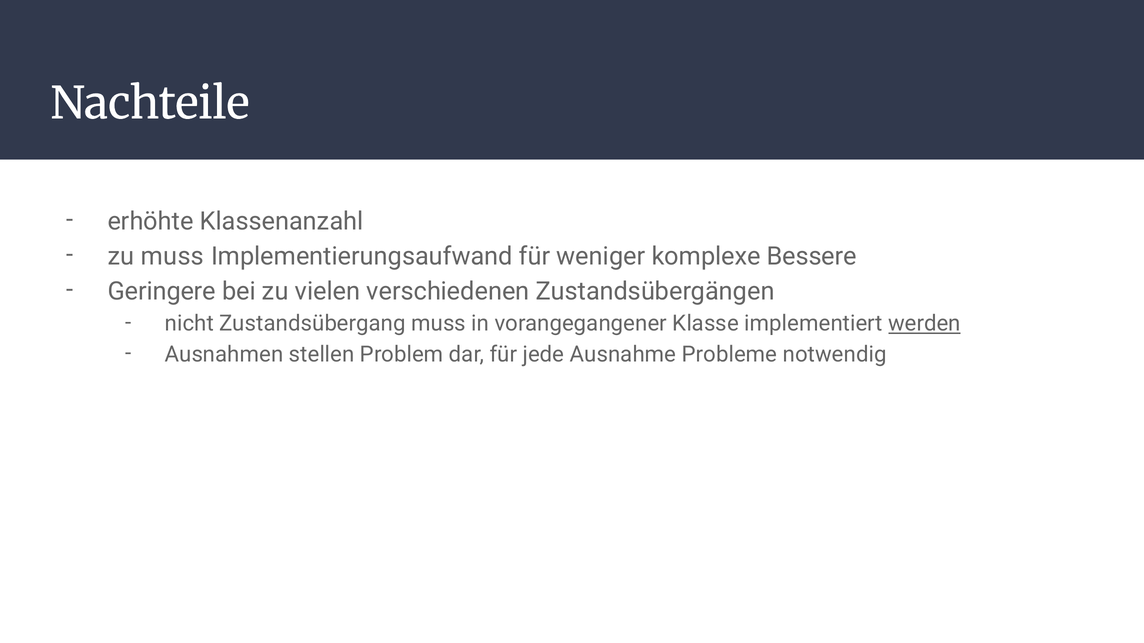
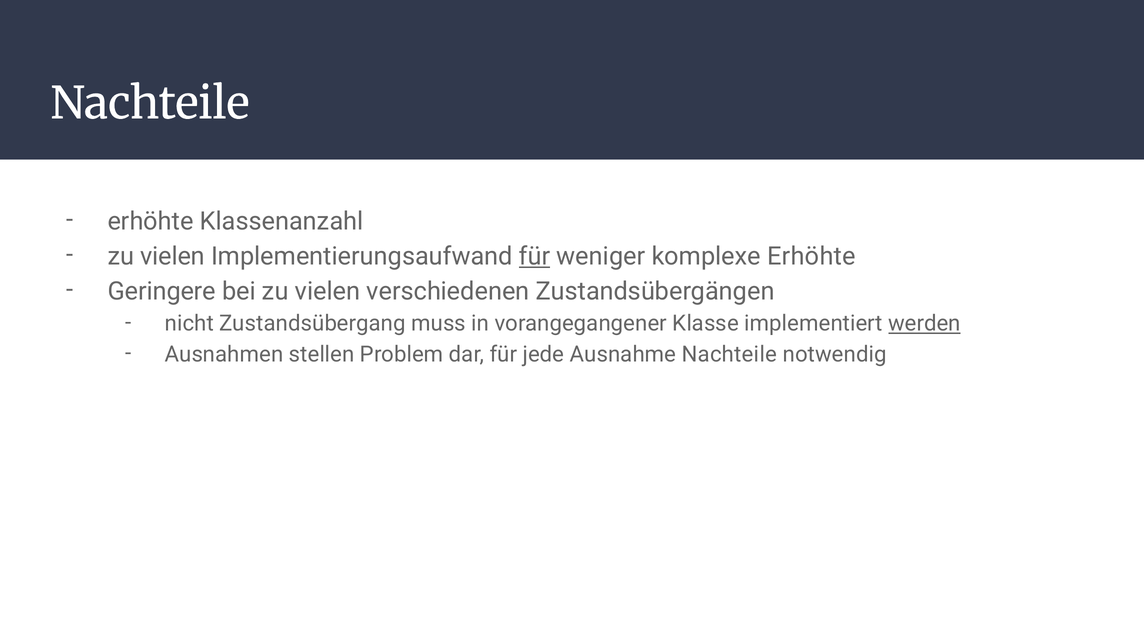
muss: muss -> vielen (173, 256)
für underline: none -> present (535, 256)
komplexe Bessere: Bessere -> Erhöhte (811, 256)
Ausnahme Probleme: Probleme -> Nachteile (729, 355)
